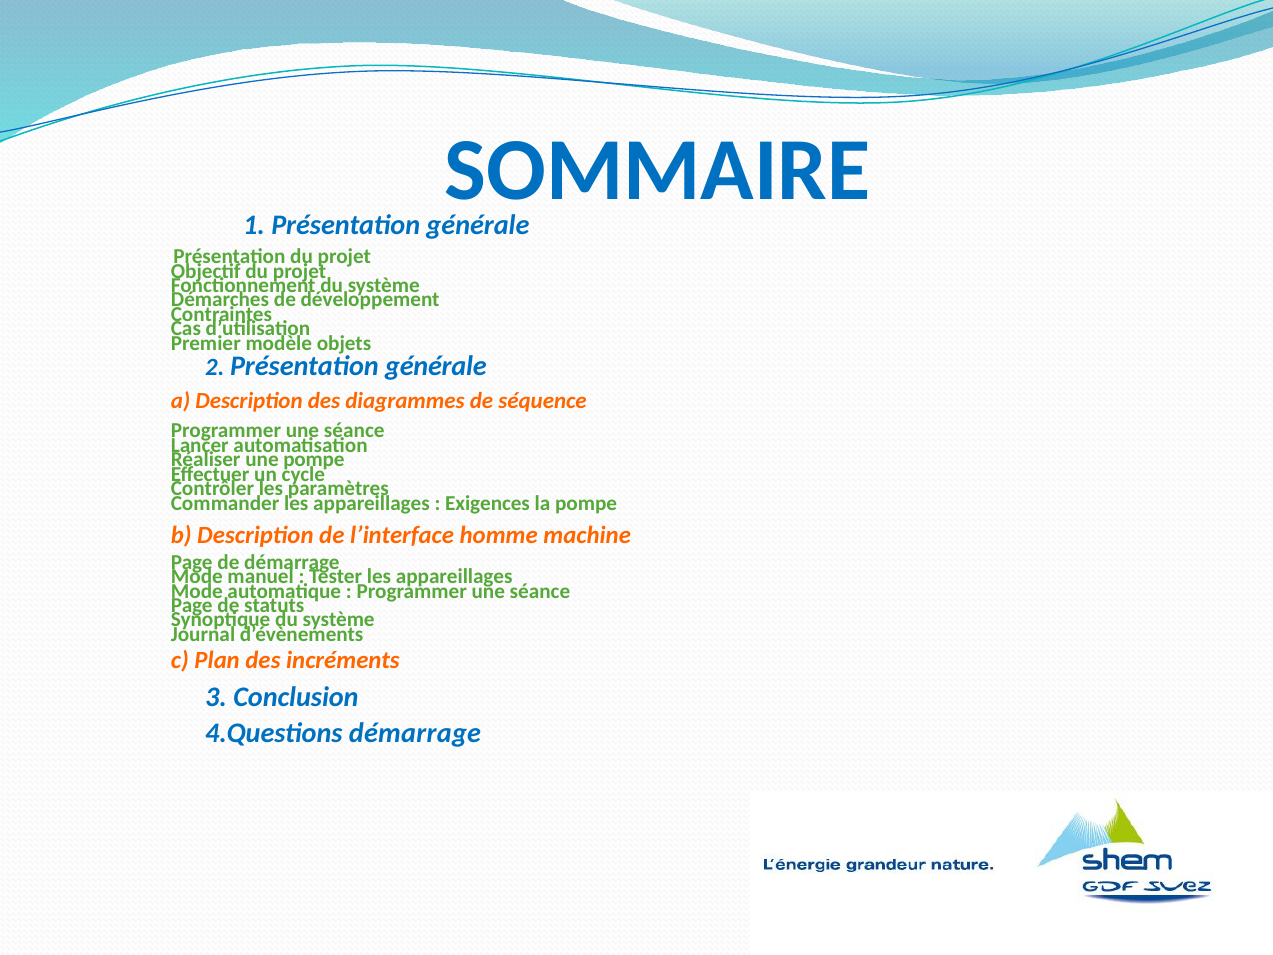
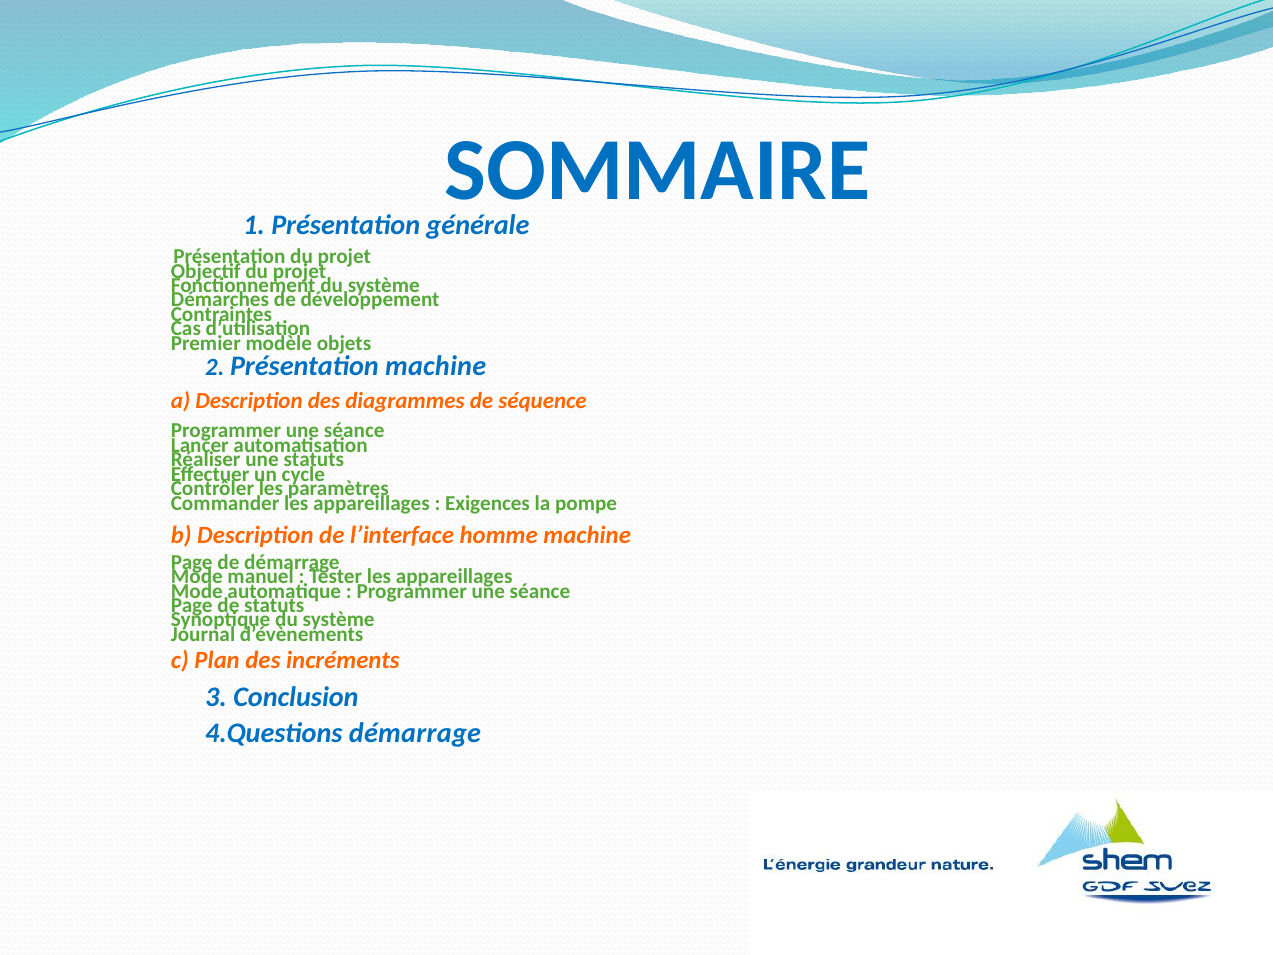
2 Présentation générale: générale -> machine (436, 367)
une pompe: pompe -> statuts (314, 460)
